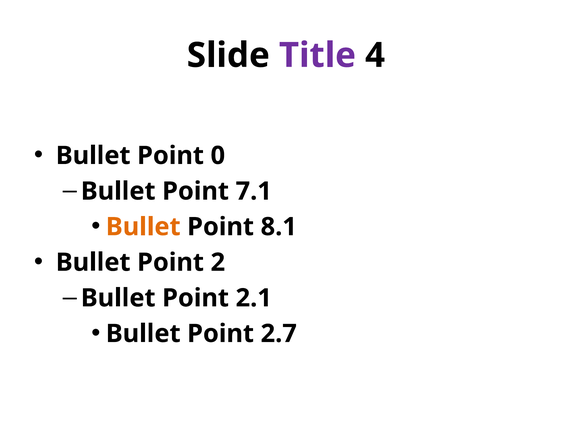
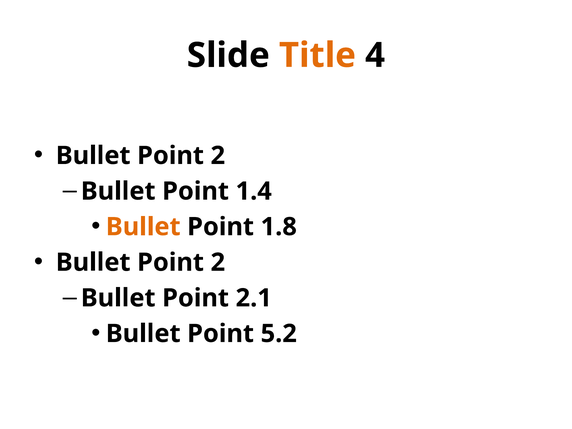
Title colour: purple -> orange (317, 55)
0: 0 -> 2 (218, 156)
7.1: 7.1 -> 1.4 (254, 191)
8.1: 8.1 -> 1.8 (279, 227)
2.7: 2.7 -> 5.2 (279, 334)
